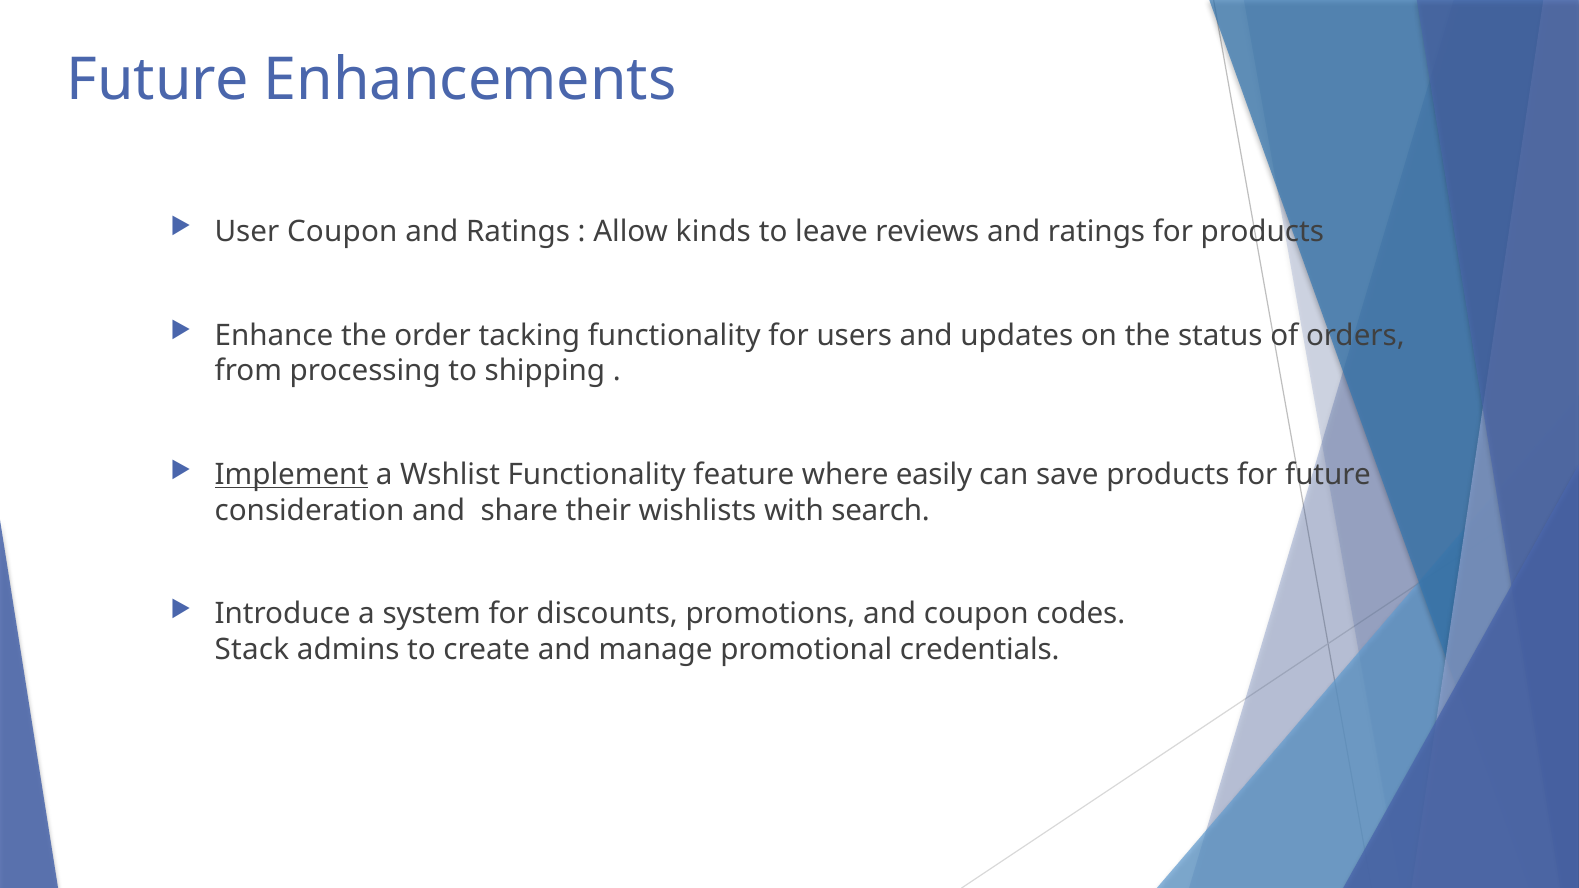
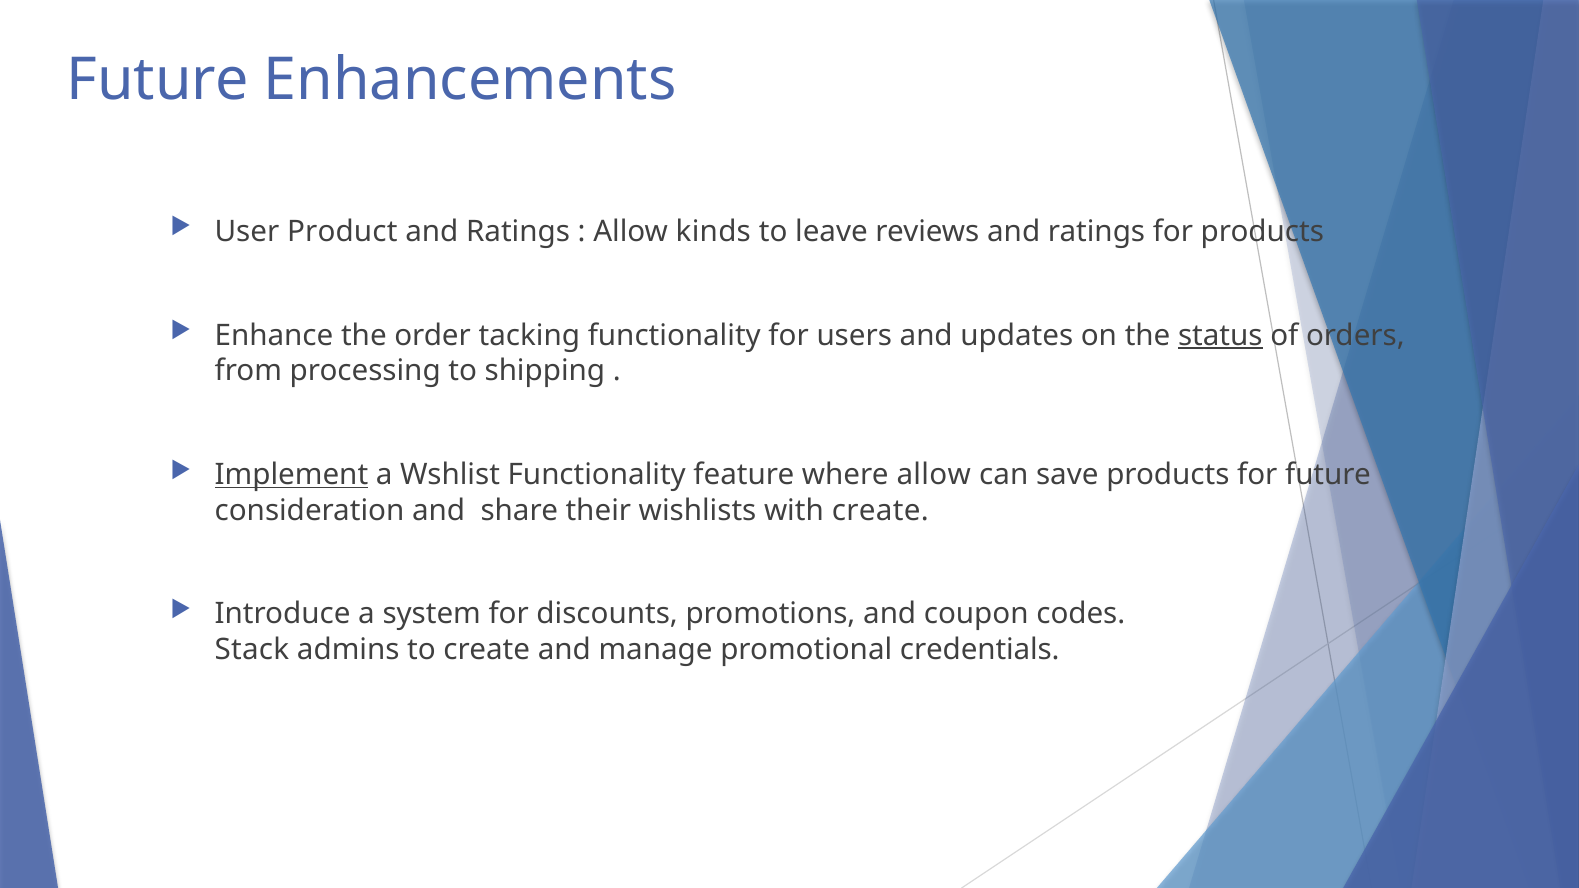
User Coupon: Coupon -> Product (342, 231)
status underline: none -> present (1220, 335)
where easily: easily -> allow (934, 475)
with search: search -> create (880, 510)
